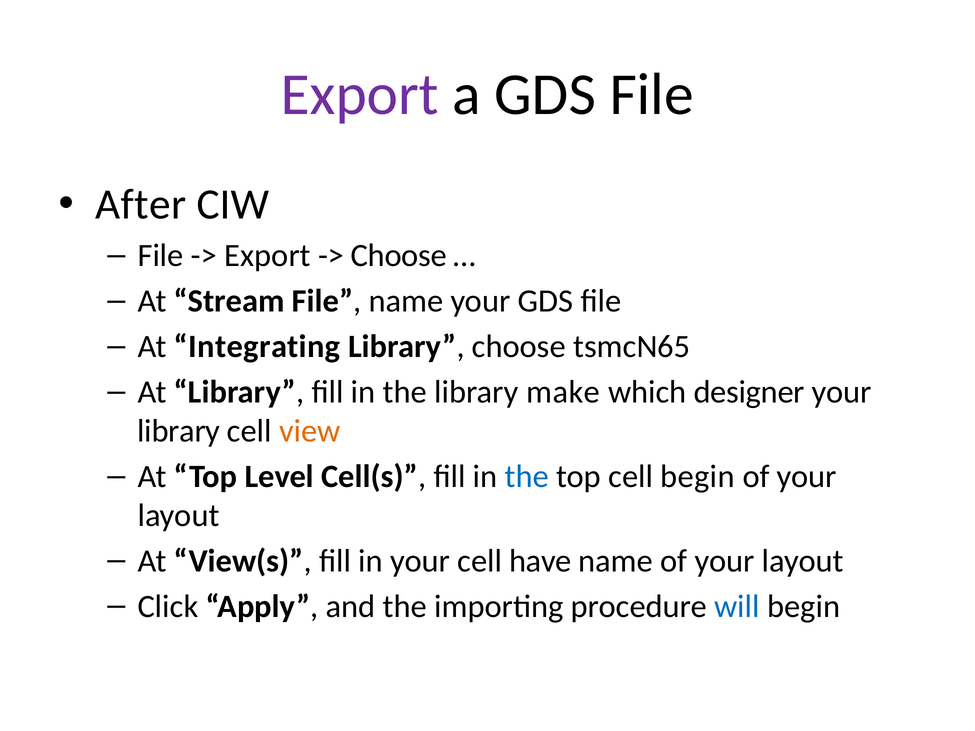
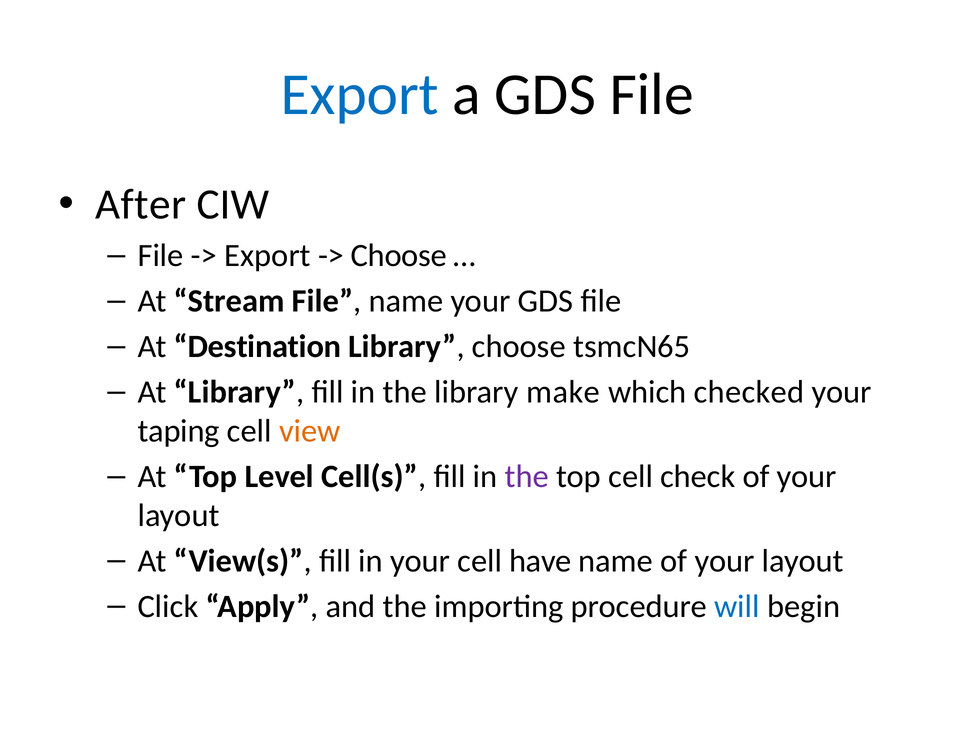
Export colour: purple -> blue (360, 94)
Integrating: Integrating -> Destination (257, 347)
designer: designer -> checked (749, 392)
library: library -> taping (179, 431)
the colour: blue -> purple (527, 477)
cell begin: begin -> check (698, 477)
